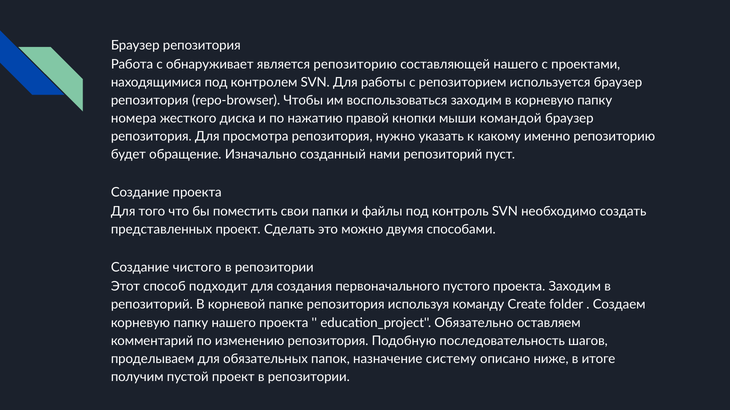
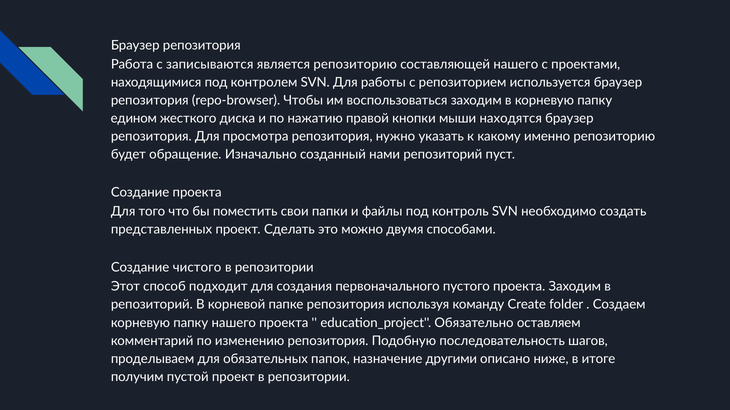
обнаруживает: обнаруживает -> записываются (210, 64)
номера: номера -> едином (134, 119)
командой: командой -> находятся (511, 119)
систему: систему -> другими (451, 359)
